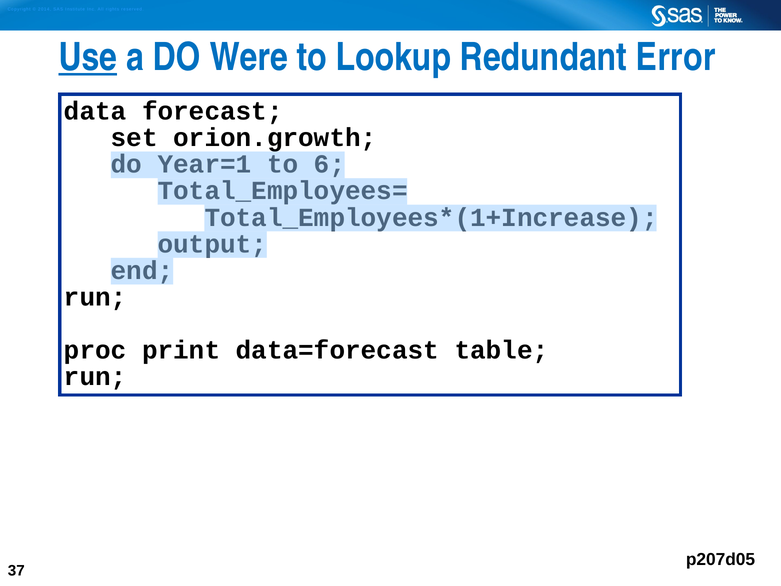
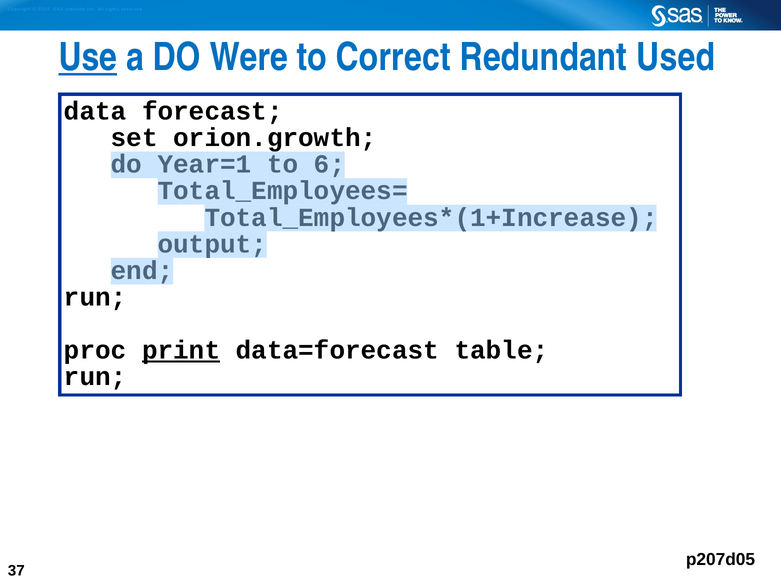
Lookup: Lookup -> Correct (393, 57)
Error: Error -> Used (676, 57)
print underline: none -> present (181, 350)
